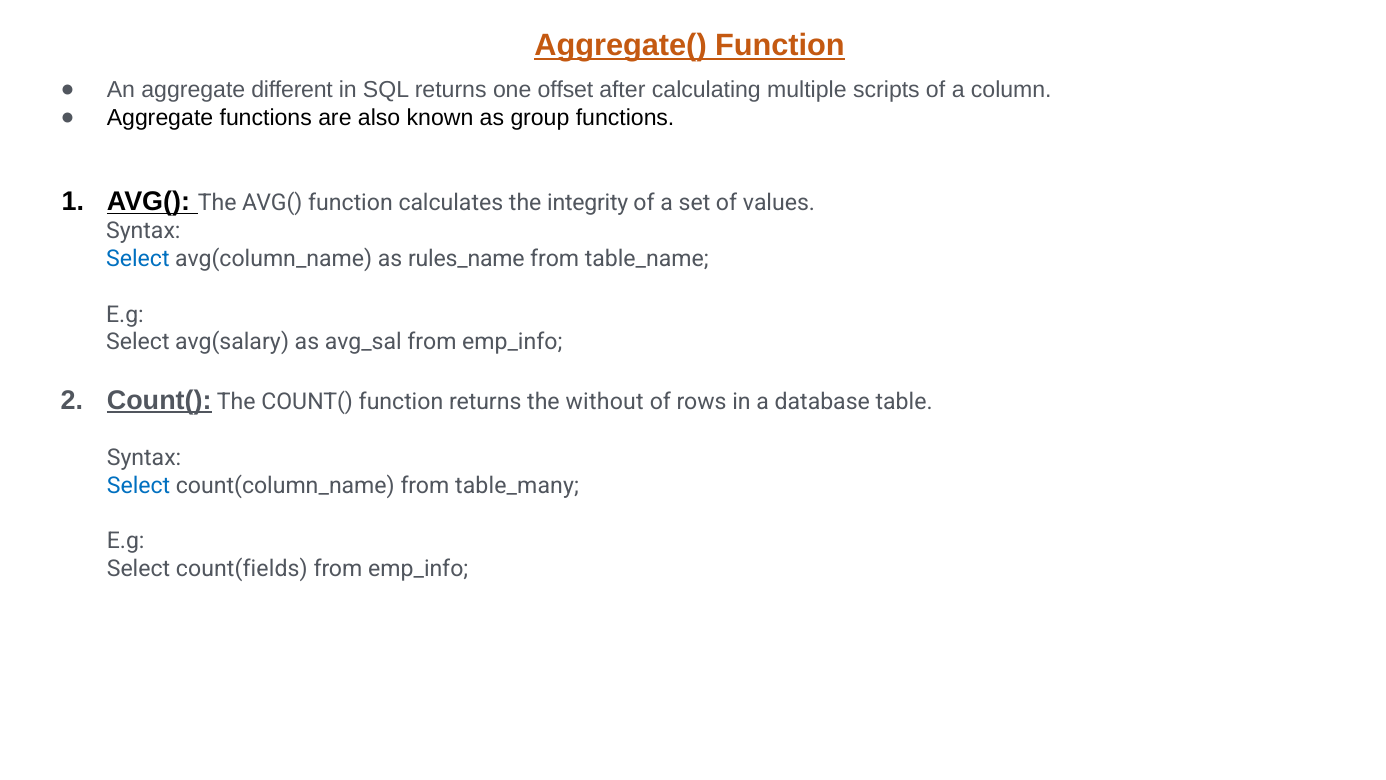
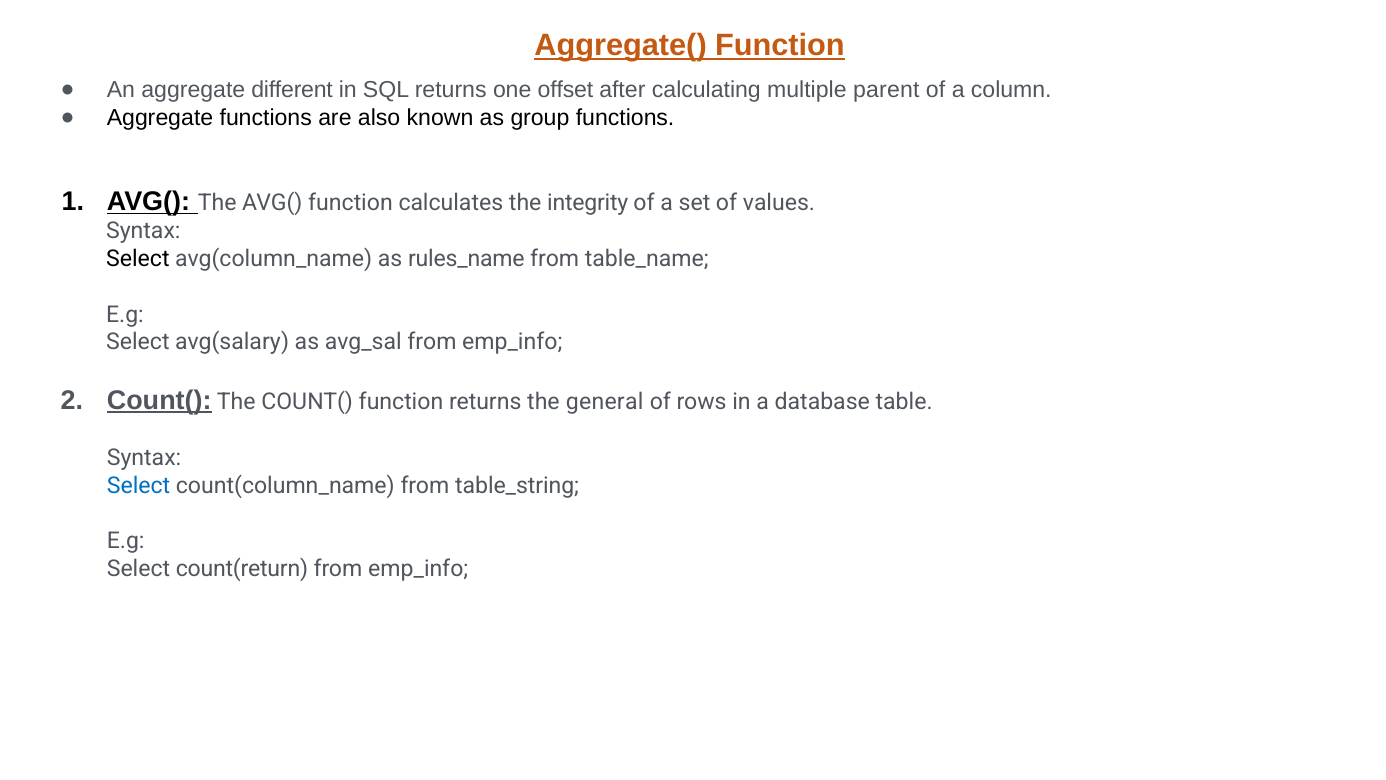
scripts: scripts -> parent (886, 90)
Select colour: blue -> black (138, 259)
without: without -> general (605, 401)
table_many: table_many -> table_string (517, 485)
count(fields: count(fields -> count(return (242, 568)
